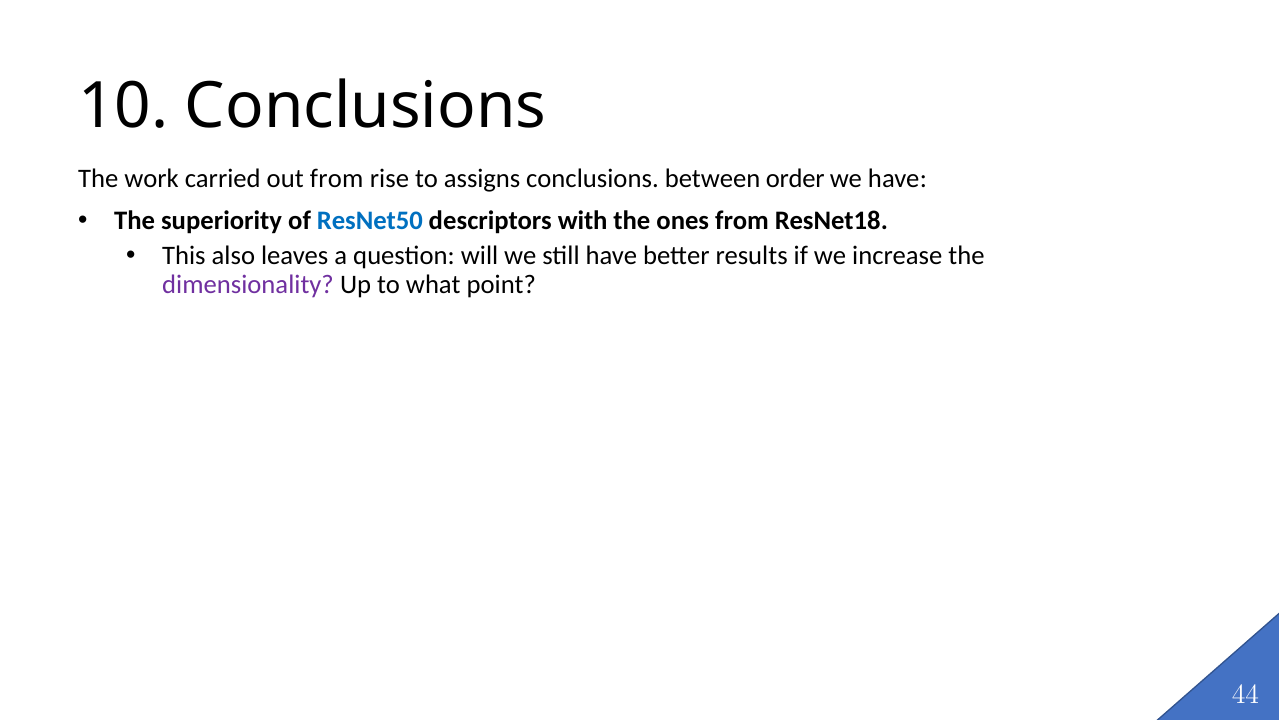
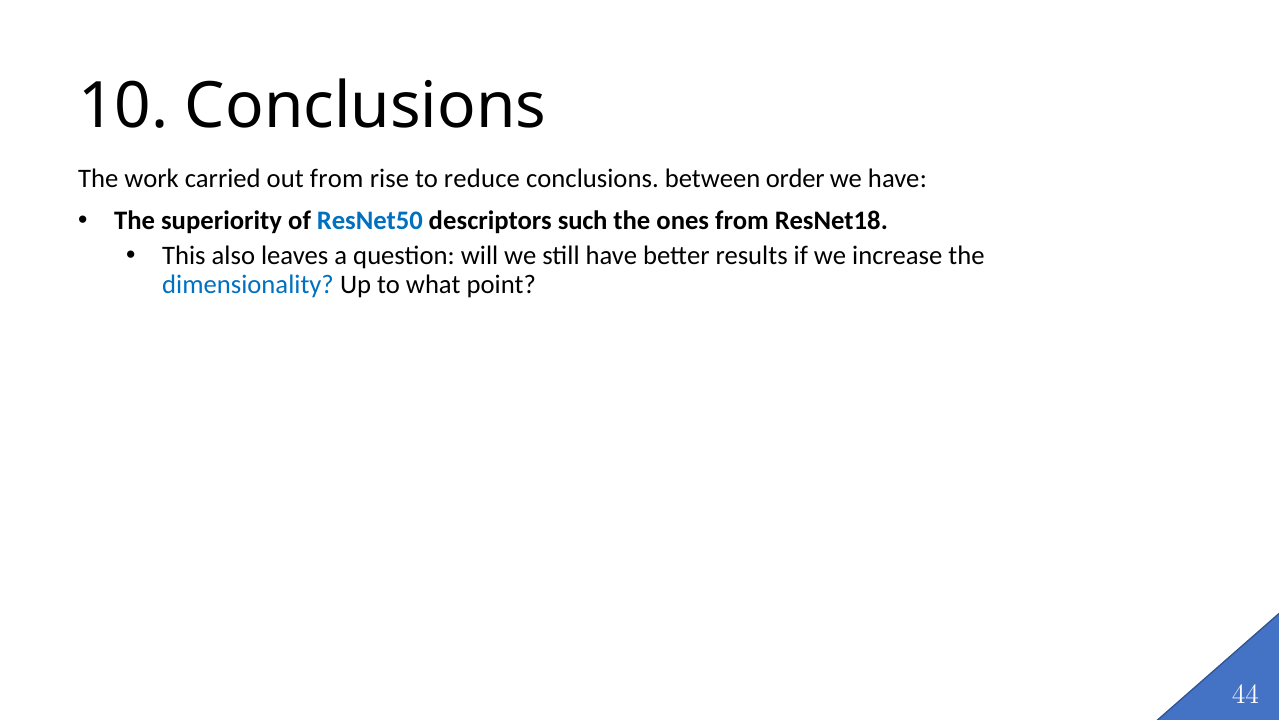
assigns: assigns -> reduce (482, 178)
with: with -> such (583, 220)
dimensionality colour: purple -> blue (248, 285)
